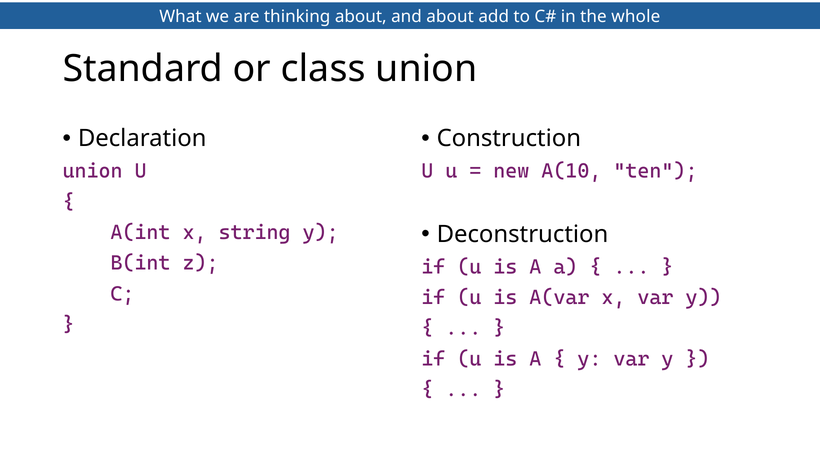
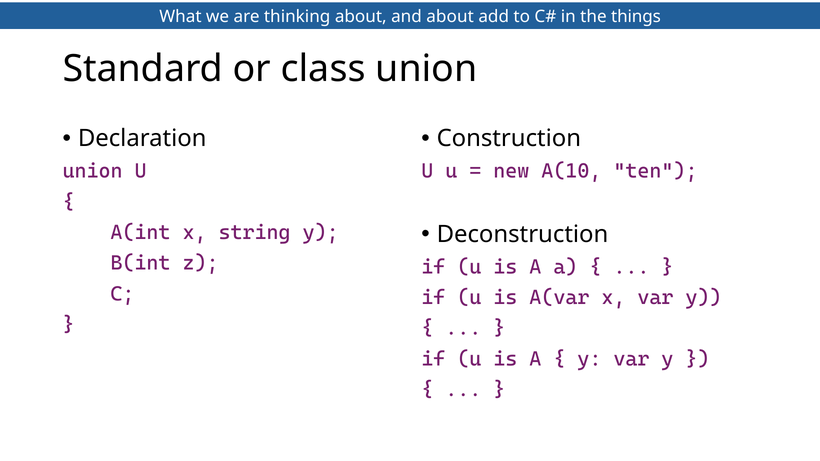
whole: whole -> things (636, 17)
